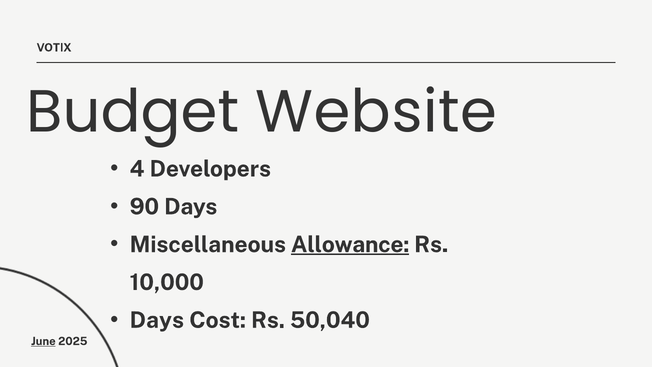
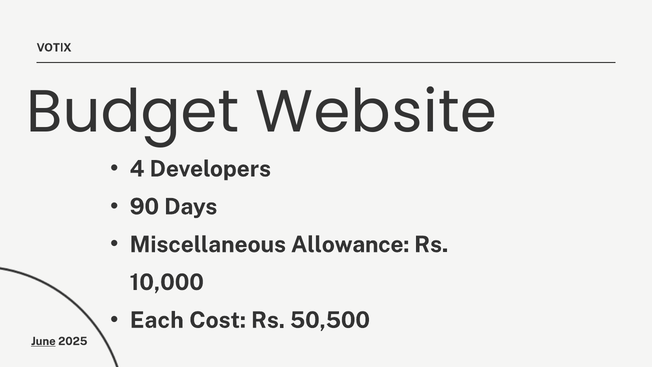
Allowance underline: present -> none (350, 244)
Days: Days -> Each (157, 320)
50,040: 50,040 -> 50,500 (330, 320)
